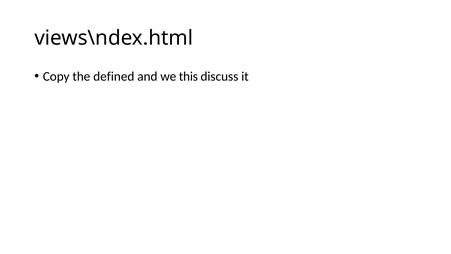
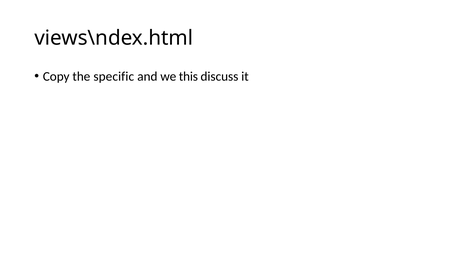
defined: defined -> specific (114, 76)
